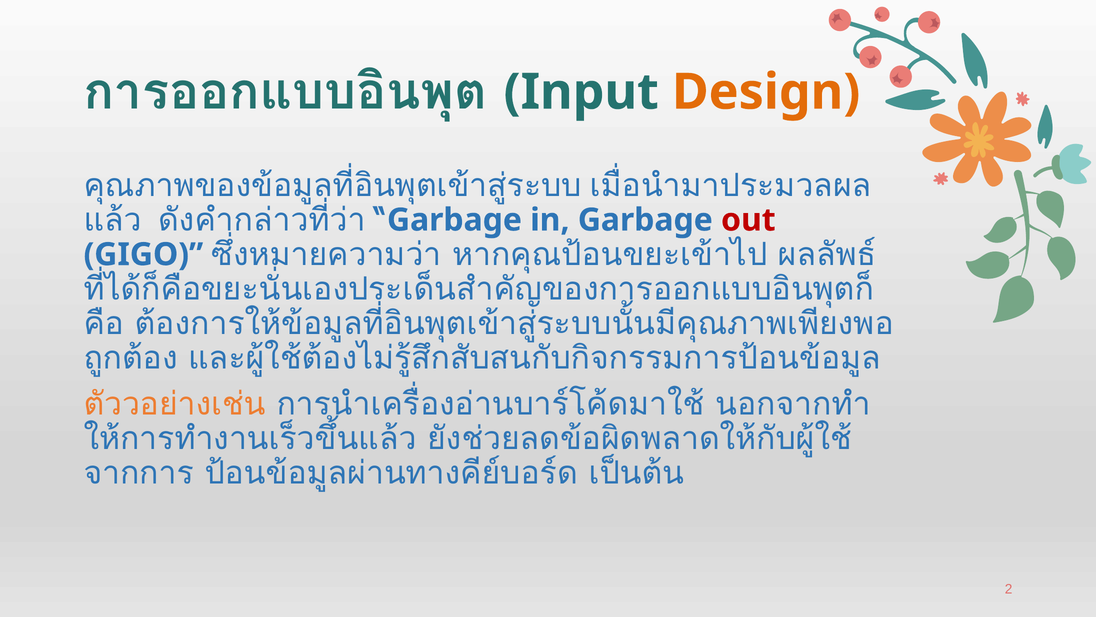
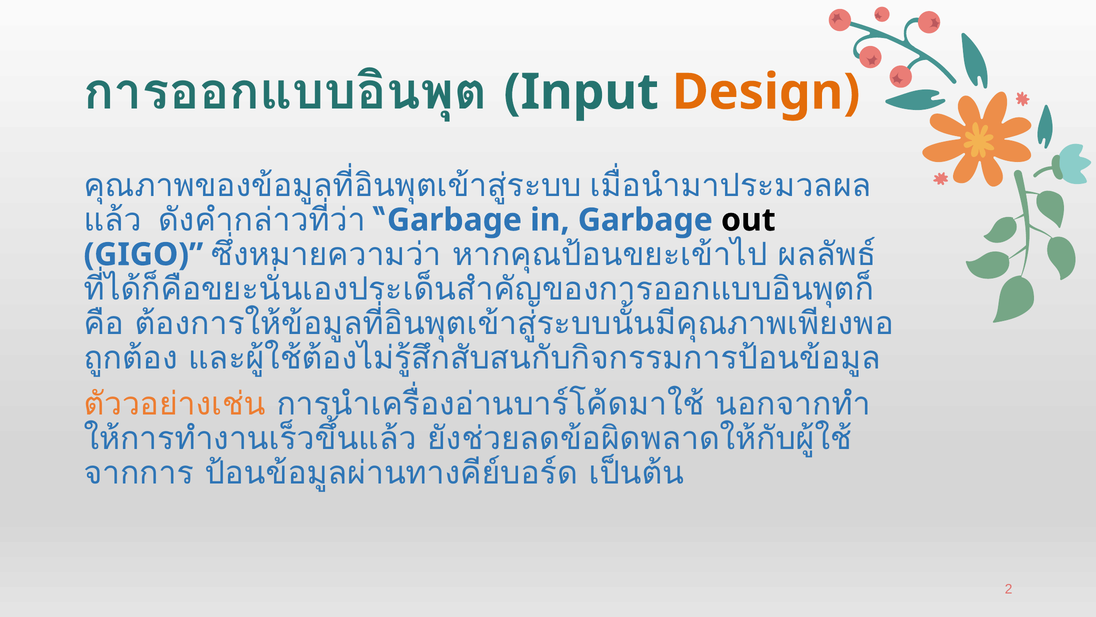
out colour: red -> black (748, 220)
